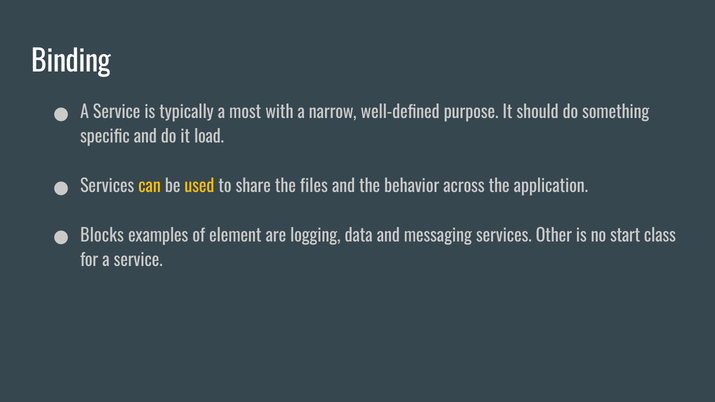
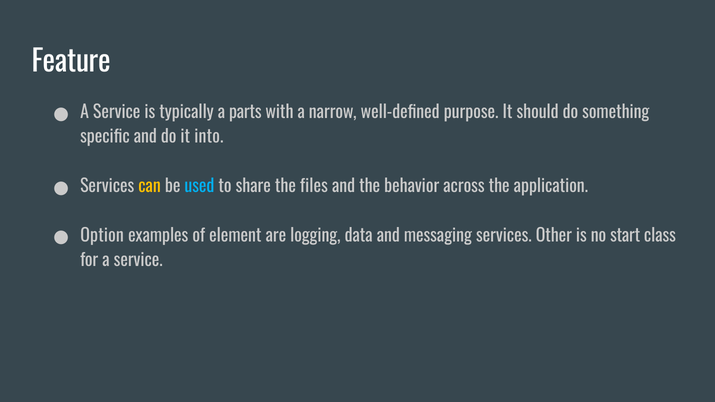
Binding: Binding -> Feature (71, 62)
most: most -> parts (245, 112)
load: load -> into (209, 137)
used colour: yellow -> light blue (199, 186)
Blocks: Blocks -> Option (102, 236)
